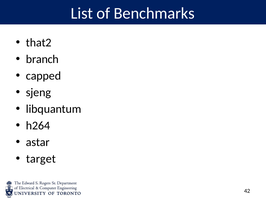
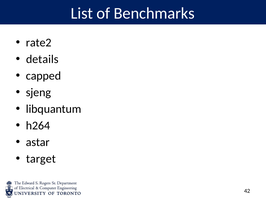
that2: that2 -> rate2 (39, 43)
branch: branch -> details (42, 59)
